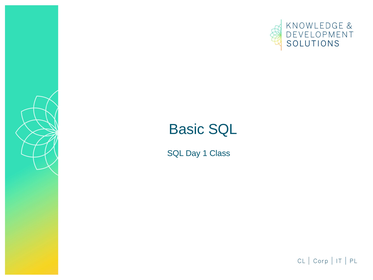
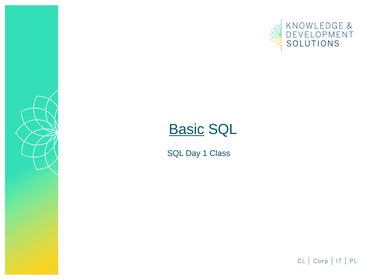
Basic underline: none -> present (187, 129)
